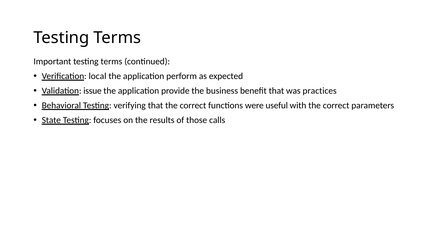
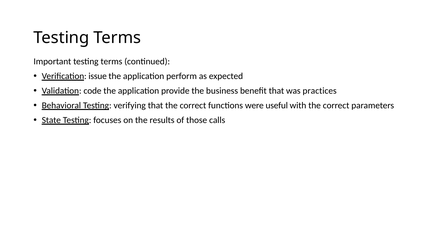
local: local -> issue (98, 76)
issue: issue -> code (92, 91)
